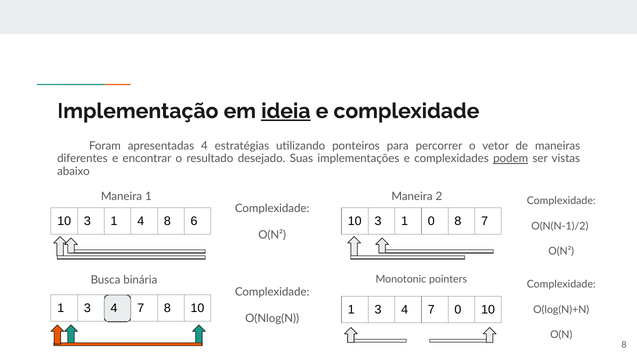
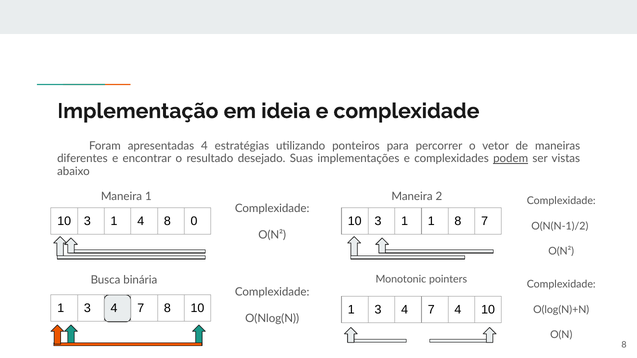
ideia underline: present -> none (286, 111)
6: 6 -> 0 (194, 221)
1 0: 0 -> 1 (431, 221)
7 0: 0 -> 4 (458, 310)
